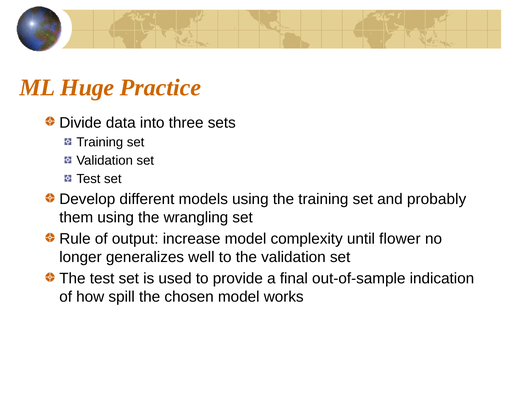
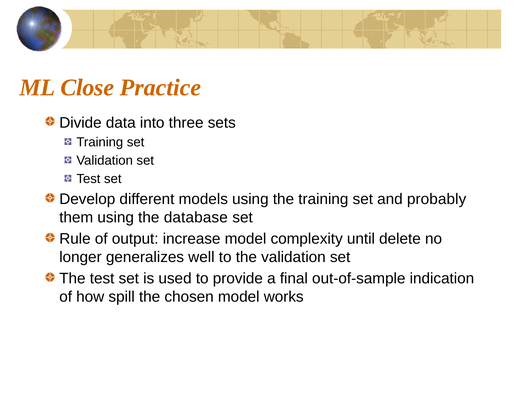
Huge: Huge -> Close (87, 88)
wrangling: wrangling -> database (196, 217)
flower: flower -> delete (400, 239)
